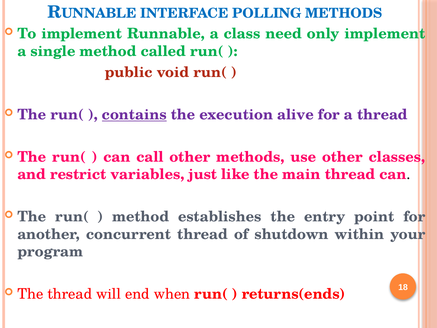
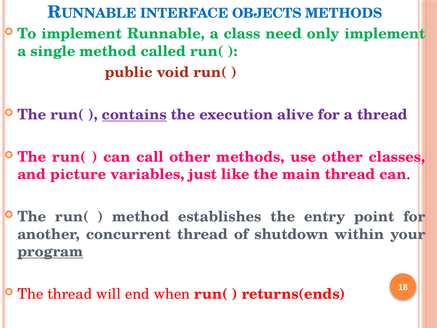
POLLING: POLLING -> OBJECTS (267, 13)
restrict: restrict -> picture (78, 174)
program underline: none -> present (50, 252)
